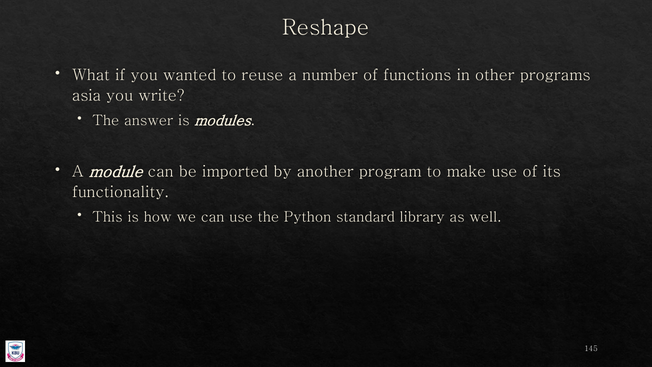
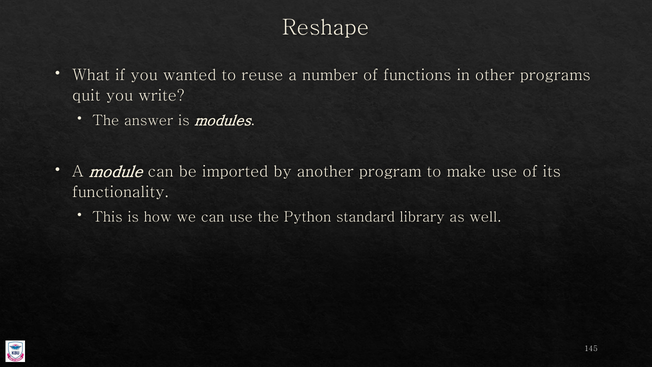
asia: asia -> quit (86, 96)
